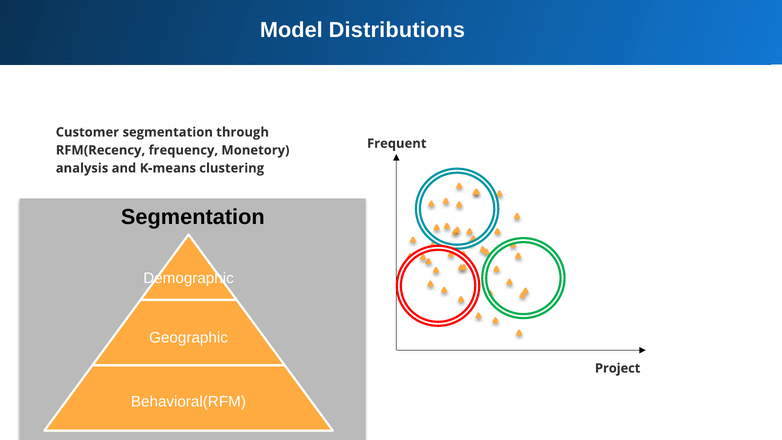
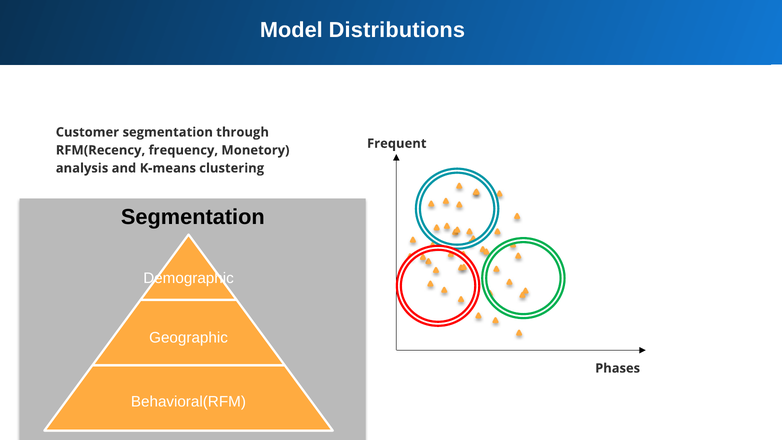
Project: Project -> Phases (618, 368)
